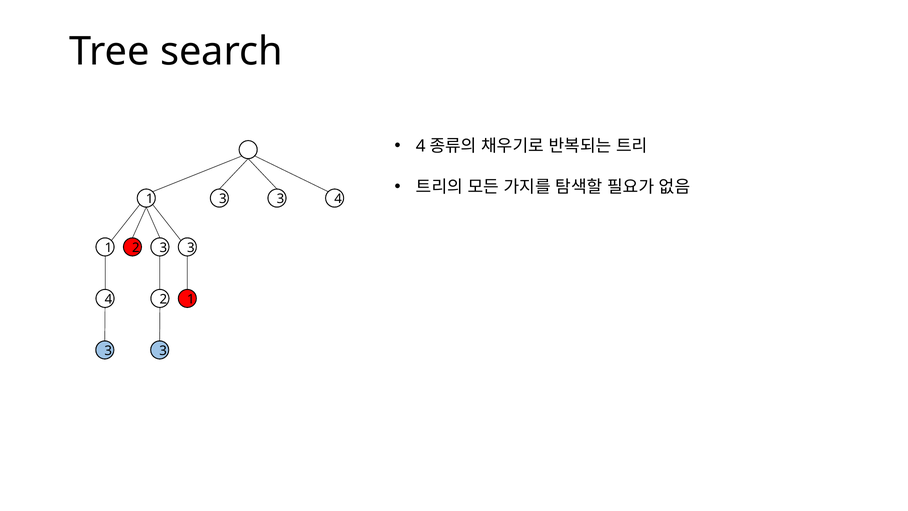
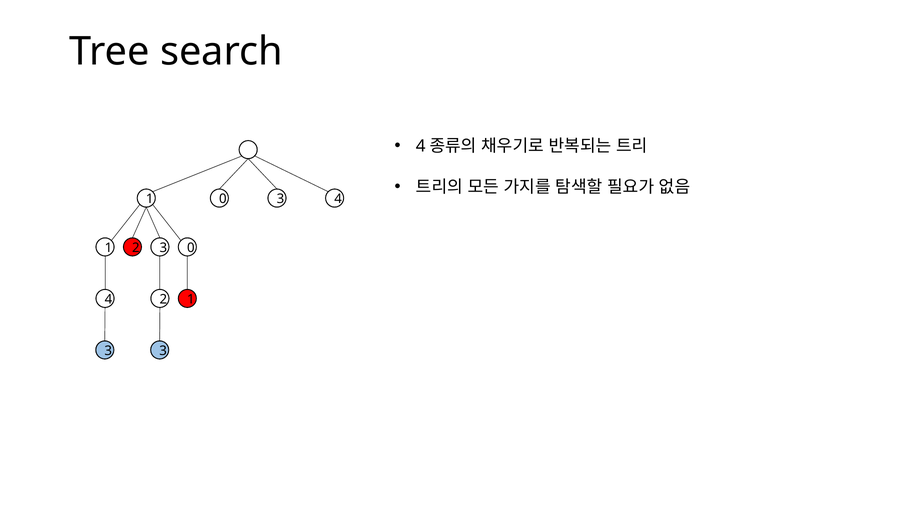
1 3: 3 -> 0 (223, 199)
2 3 3: 3 -> 0 (191, 248)
